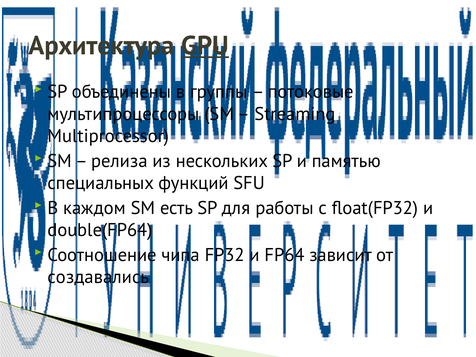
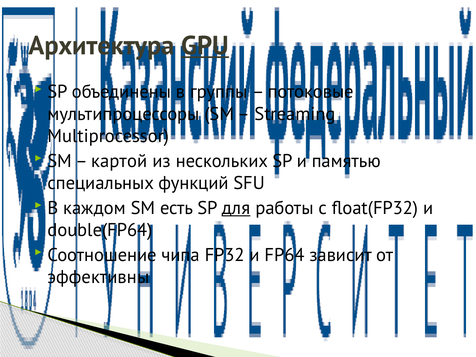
релиза: релиза -> картой (119, 161)
для underline: none -> present (236, 208)
создавались: создавались -> эффективны (98, 277)
